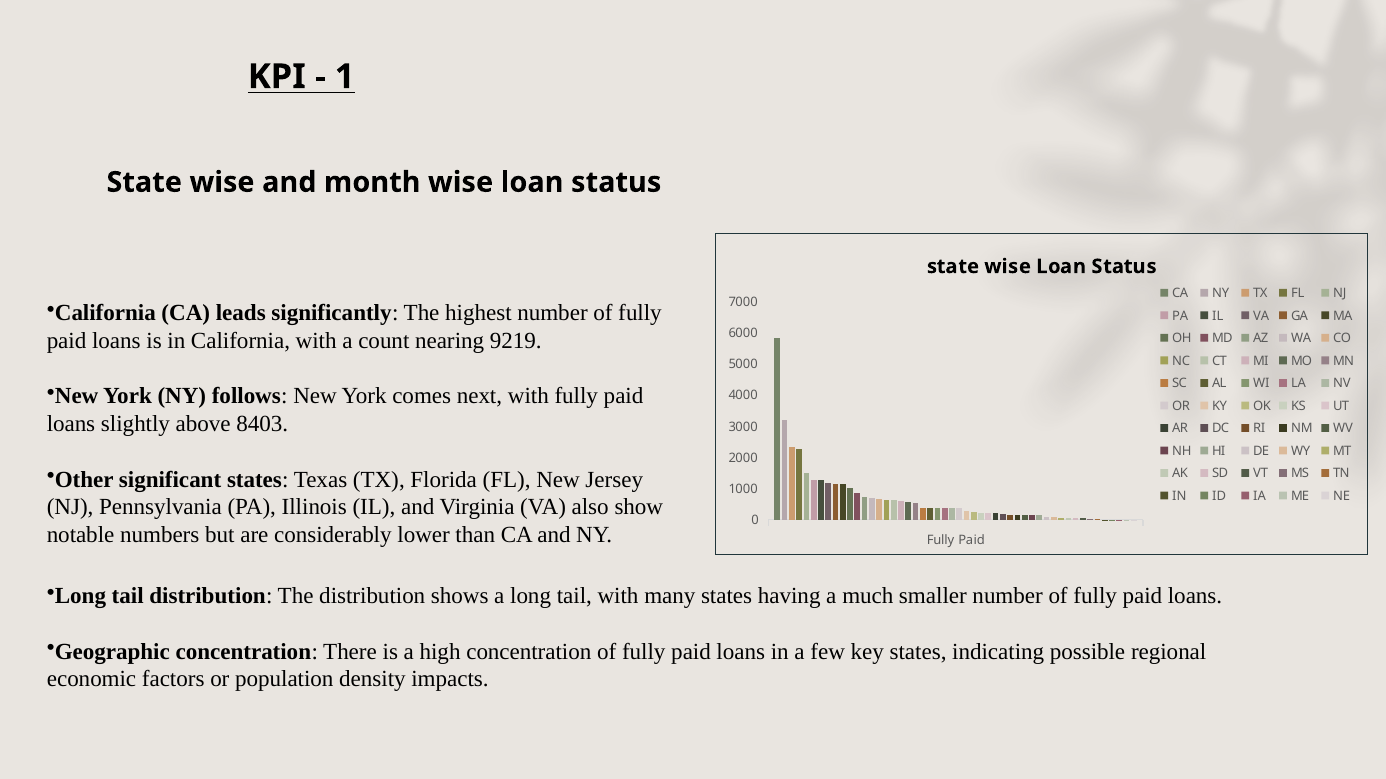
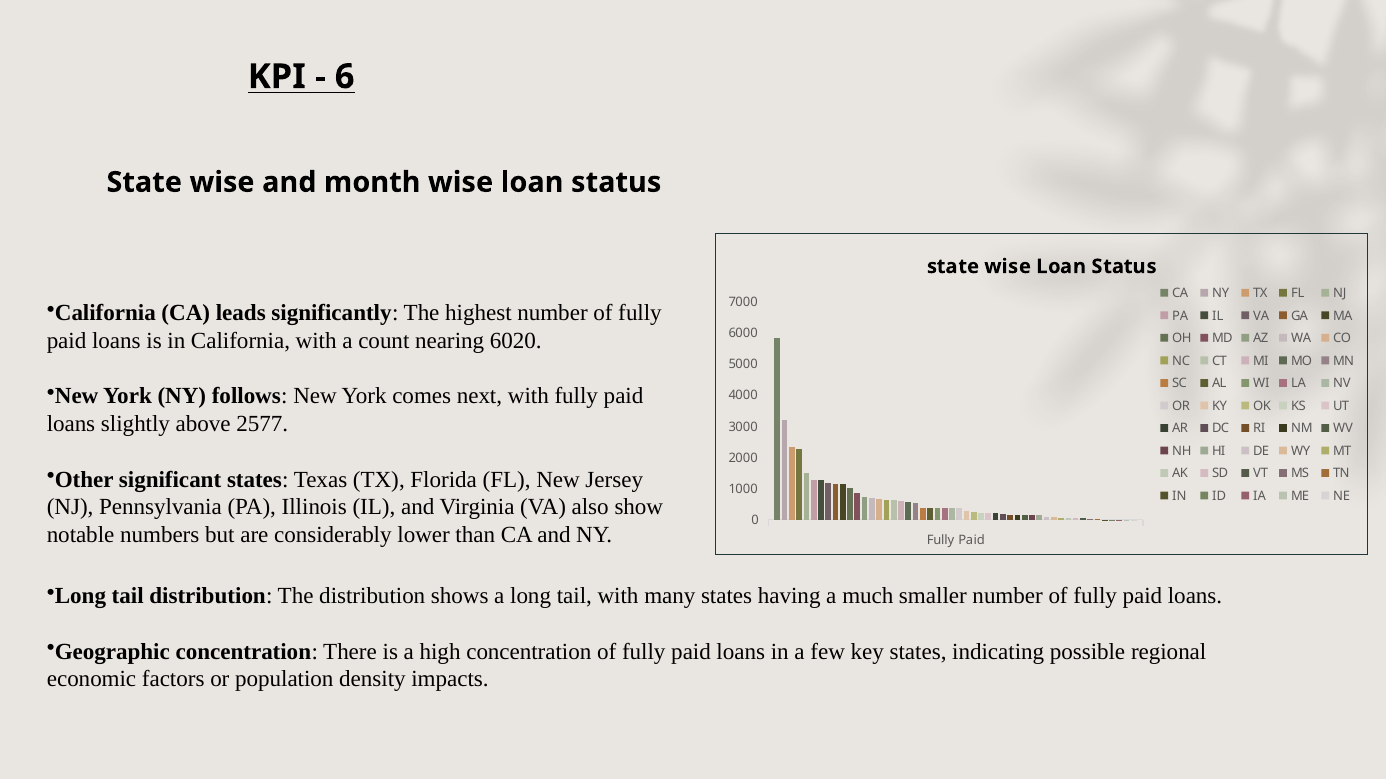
1: 1 -> 6 (345, 77)
9219: 9219 -> 6020 (516, 341)
8403: 8403 -> 2577 (262, 424)
